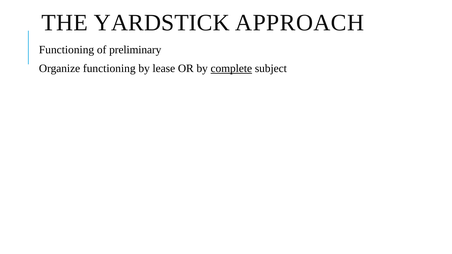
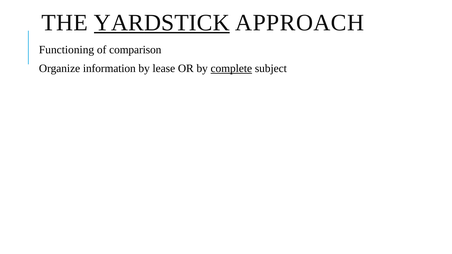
YARDSTICK underline: none -> present (162, 23)
preliminary: preliminary -> comparison (135, 50)
Organize functioning: functioning -> information (109, 69)
